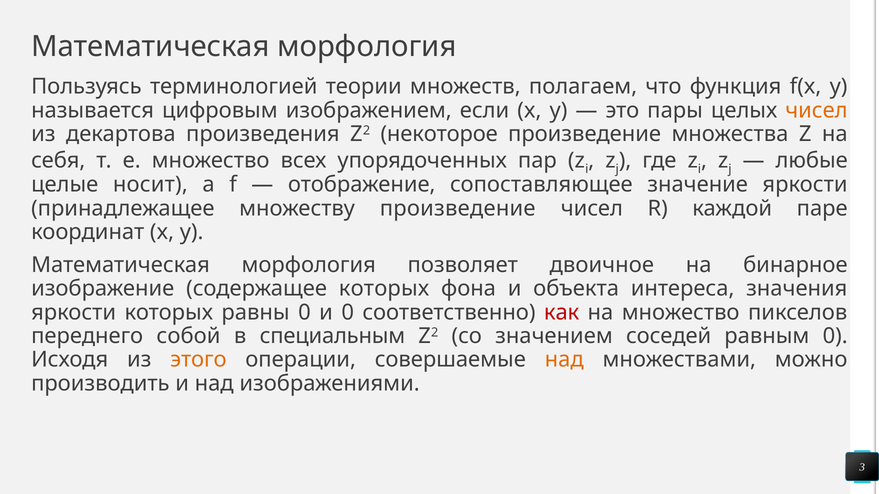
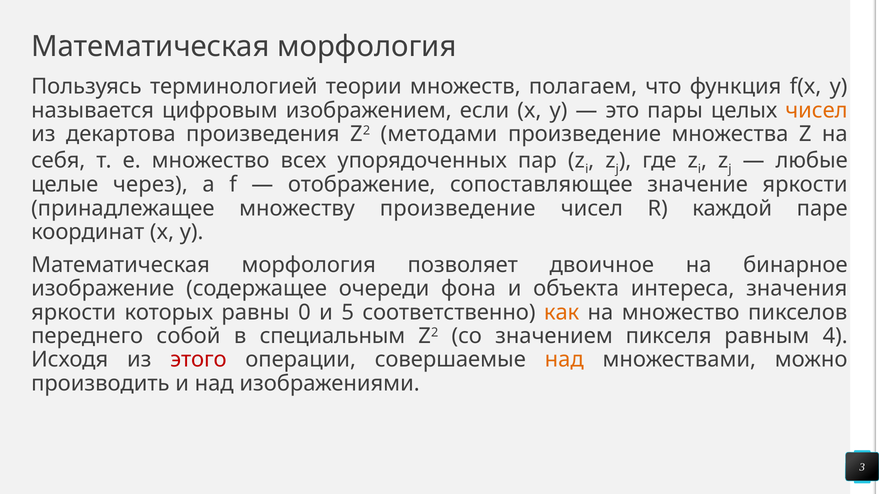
некоторое: некоторое -> методами (439, 134)
носит: носит -> через (150, 185)
содержащее которых: которых -> очереди (384, 289)
и 0: 0 -> 5 (348, 313)
как colour: red -> orange (562, 313)
соседей: соседей -> пикселя (669, 336)
равным 0: 0 -> 4 (835, 336)
этого colour: orange -> red (198, 360)
